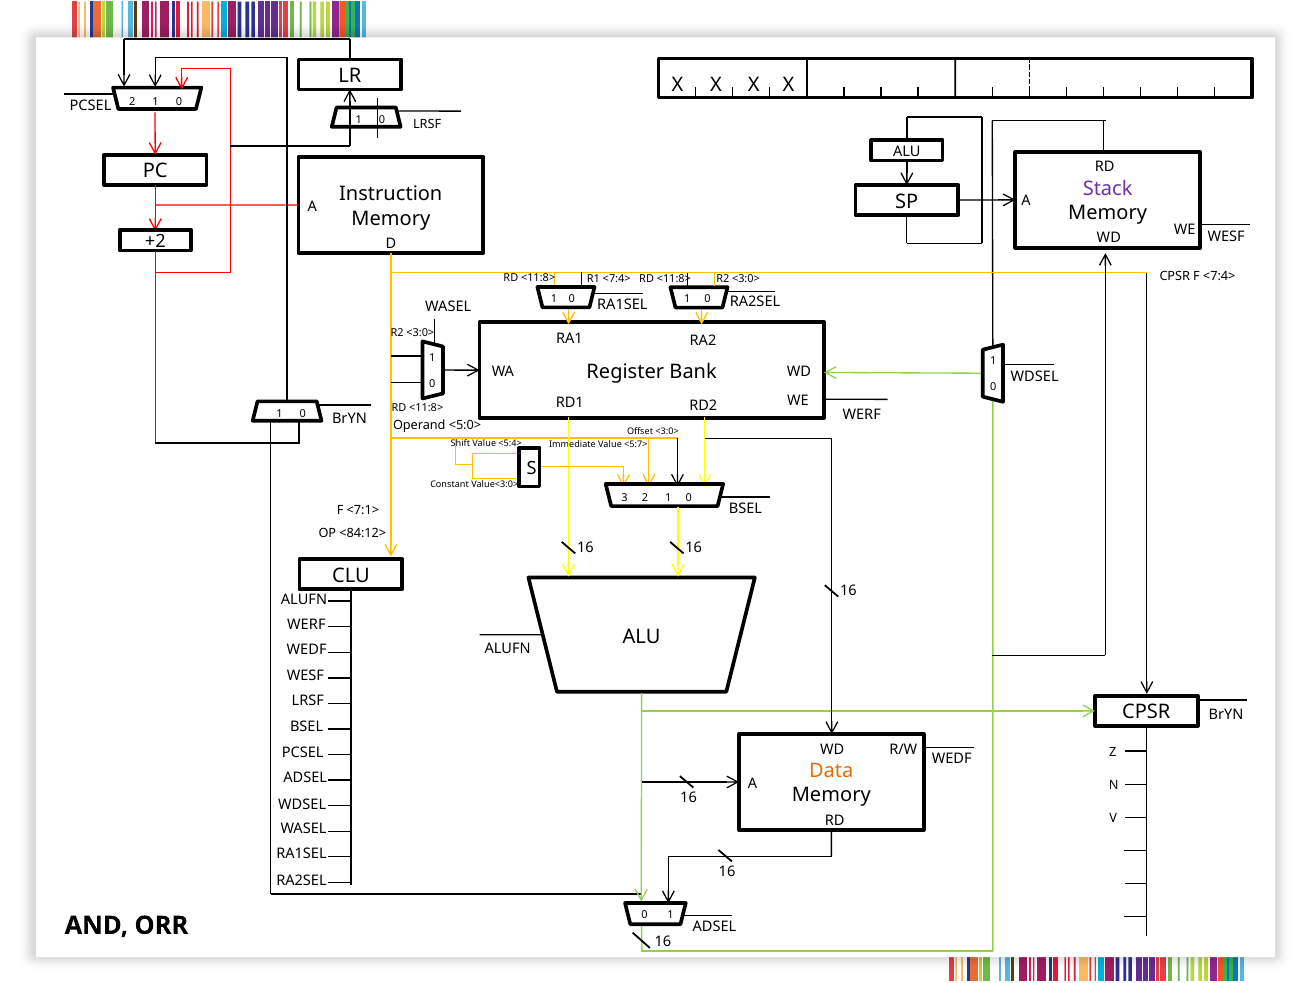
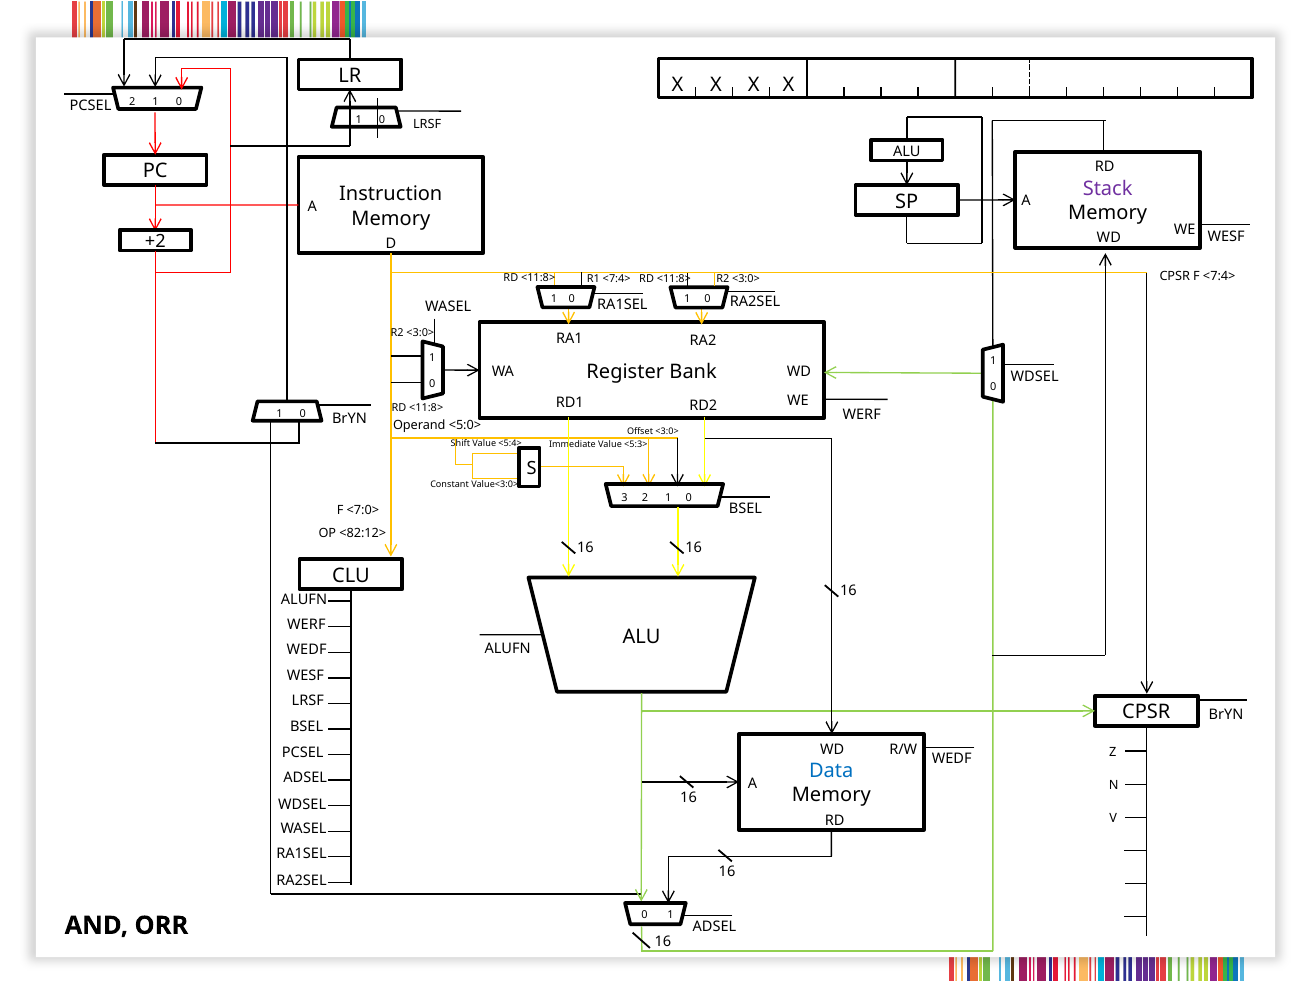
<5:7>: <5:7> -> <5:3> (636, 445)
<7:1>: <7:1> -> <7:0> (363, 510)
<84:12>: <84:12> -> <82:12> (363, 533)
Data colour: orange -> blue (831, 772)
